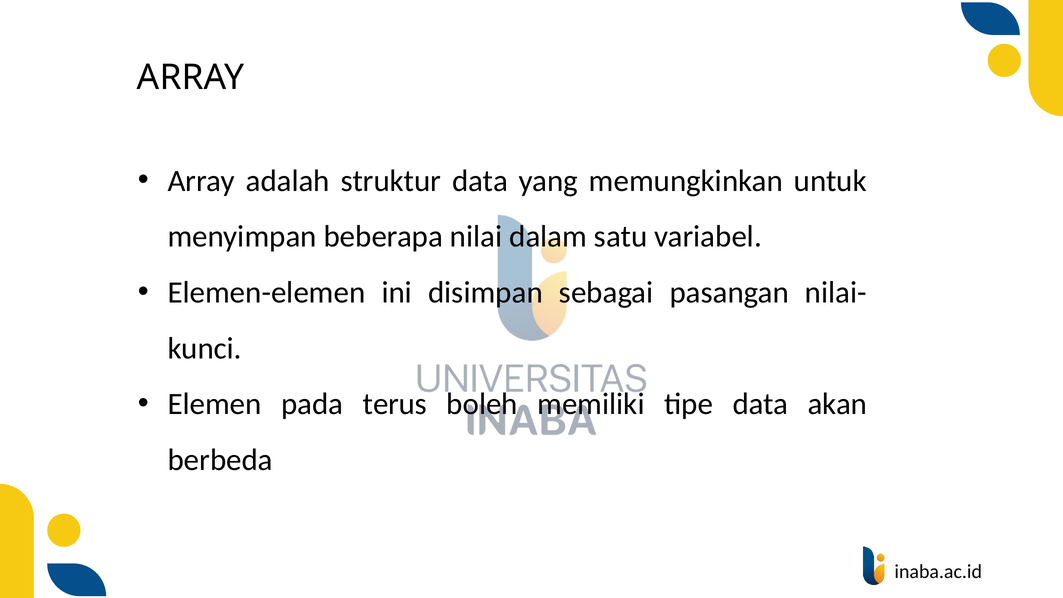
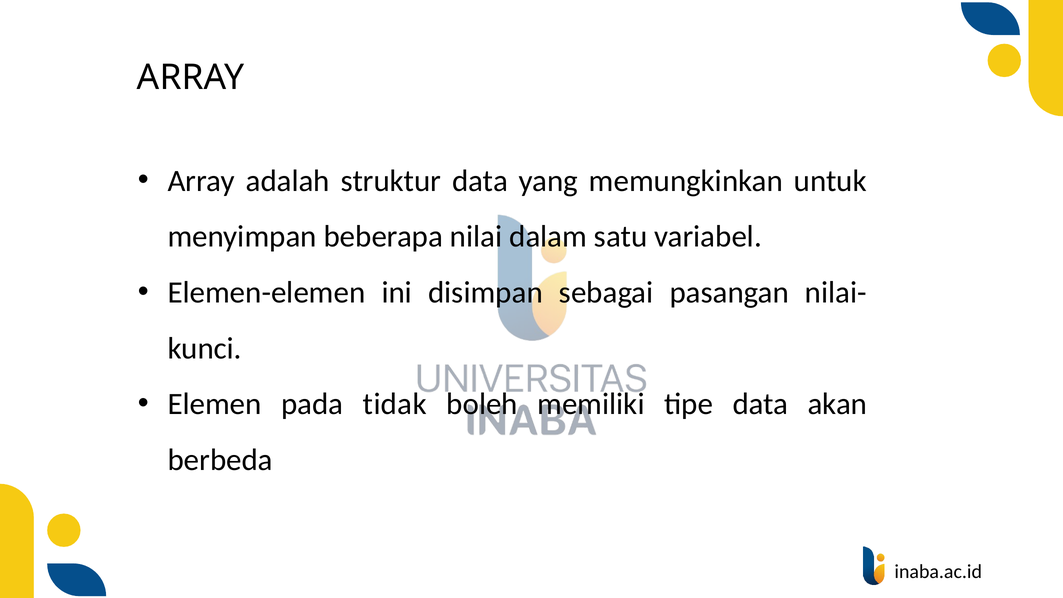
terus: terus -> tidak (395, 404)
